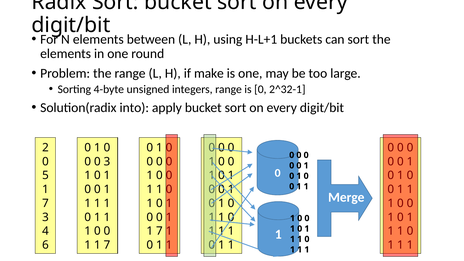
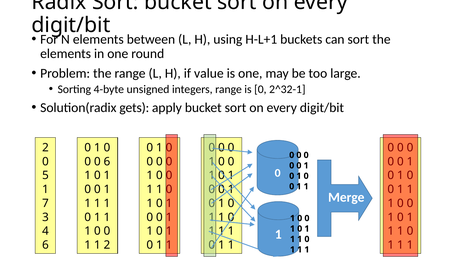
make: make -> value (209, 73)
into: into -> gets (134, 108)
0 3: 3 -> 6 (107, 162)
7: 7 -> 0 (159, 231)
7: 7 -> 2 (107, 245)
